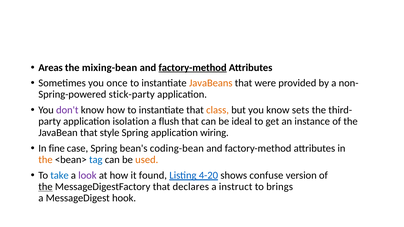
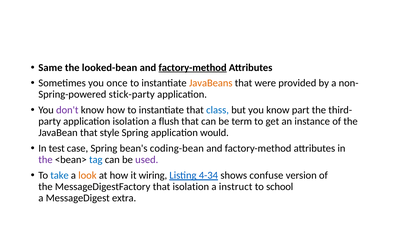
Areas: Areas -> Same (50, 68)
mixing-bean: mixing-bean -> looked-bean (110, 68)
class colour: orange -> blue (218, 110)
sets: sets -> part (301, 110)
ideal: ideal -> term (242, 121)
wiring: wiring -> would (214, 133)
fine: fine -> test (57, 148)
the colour: orange -> purple (45, 160)
used colour: orange -> purple (147, 160)
look colour: purple -> orange (87, 175)
found: found -> wiring (153, 175)
4-20: 4-20 -> 4-34 (208, 175)
the underline: present -> none (45, 187)
that declares: declares -> isolation (191, 187)
brings: brings -> school (280, 187)
hook: hook -> extra (124, 198)
